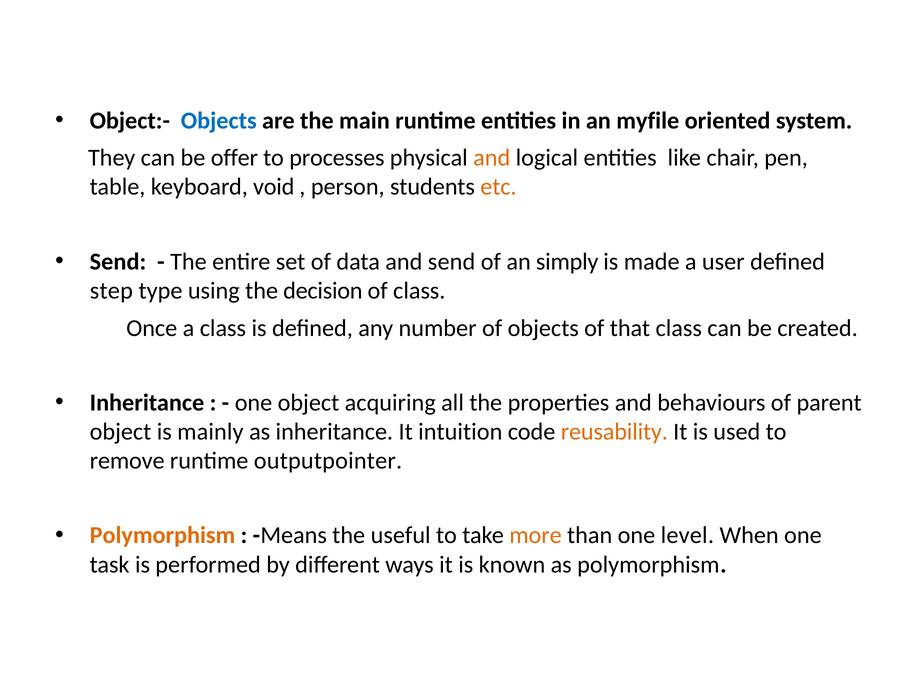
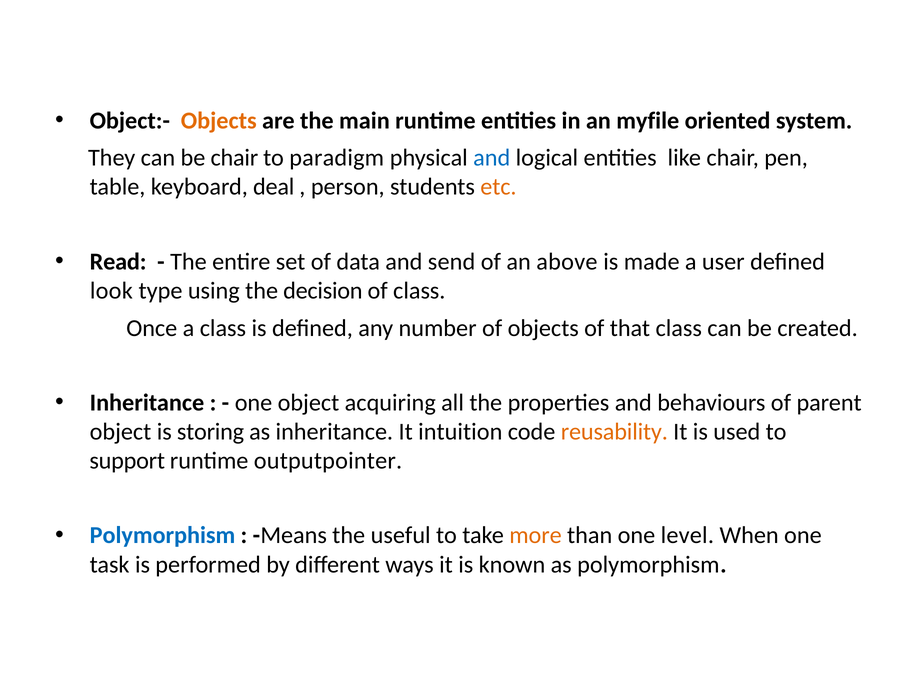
Objects colour: blue -> orange (219, 121)
be offer: offer -> chair (234, 158)
processes: processes -> paradigm (337, 158)
and colour: orange -> blue (492, 158)
void: void -> deal (274, 187)
Send: Send -> Read (118, 262)
simply: simply -> above (567, 262)
step: step -> look (111, 291)
mainly: mainly -> storing (211, 432)
remove: remove -> support (127, 461)
Polymorphism colour: orange -> blue (162, 535)
